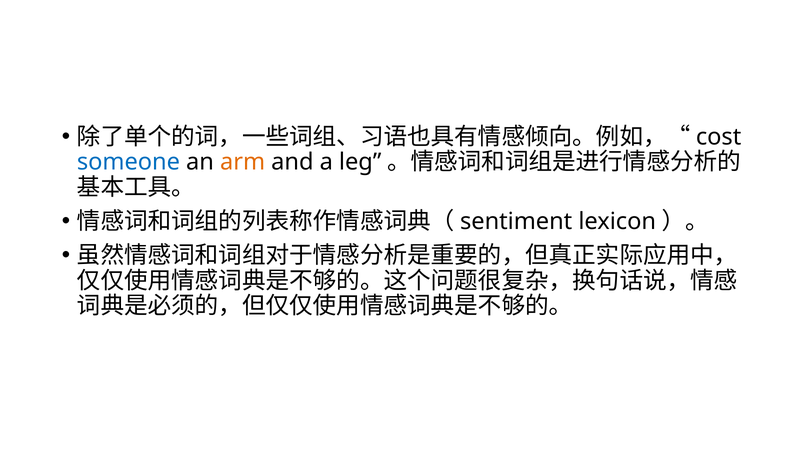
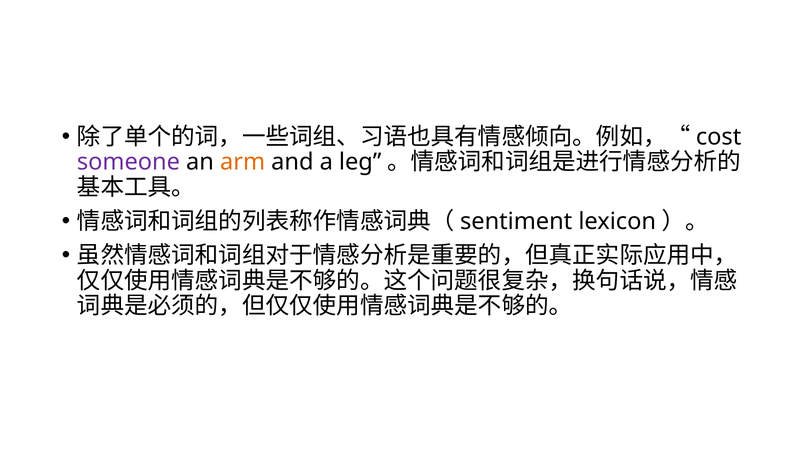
someone colour: blue -> purple (128, 162)
